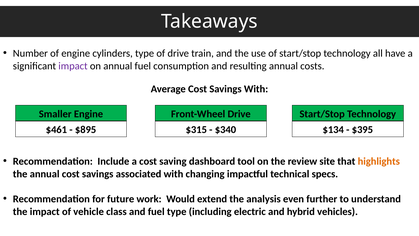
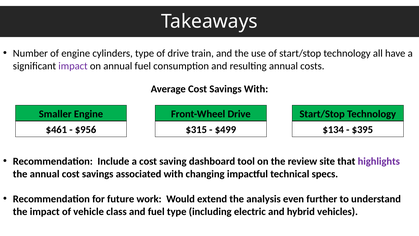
$895: $895 -> $956 (86, 130)
$340: $340 -> $499 (225, 130)
highlights colour: orange -> purple (379, 161)
